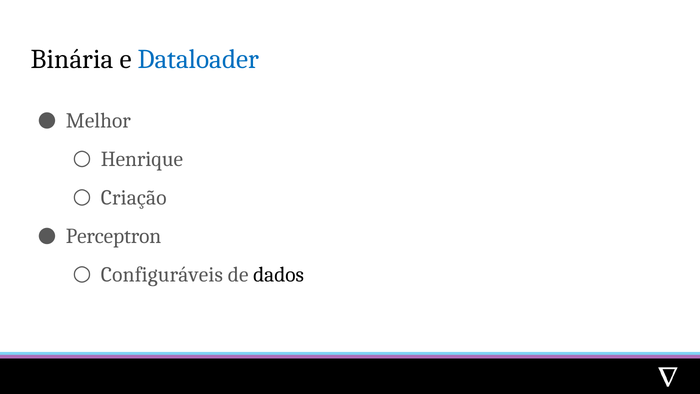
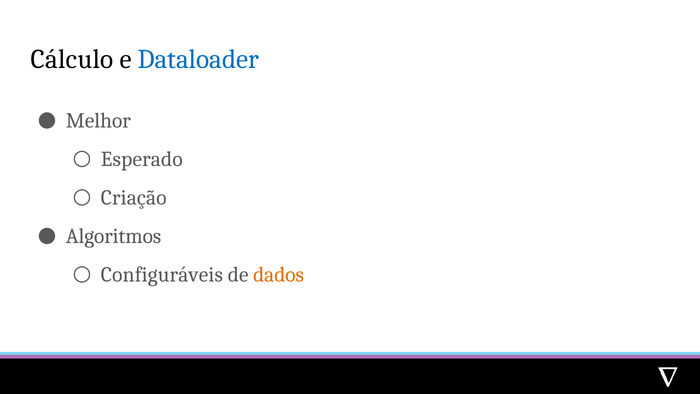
Binária: Binária -> Cálculo (72, 59)
Henrique: Henrique -> Esperado (142, 159)
Perceptron: Perceptron -> Algoritmos (114, 236)
dados colour: black -> orange (279, 275)
